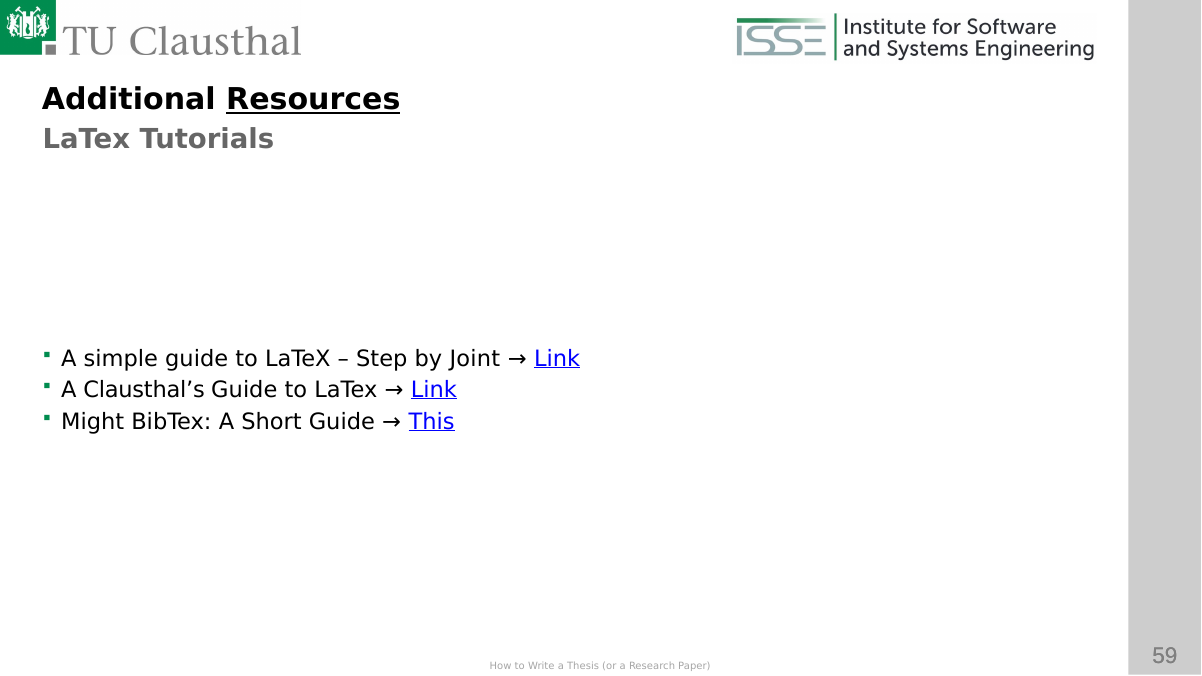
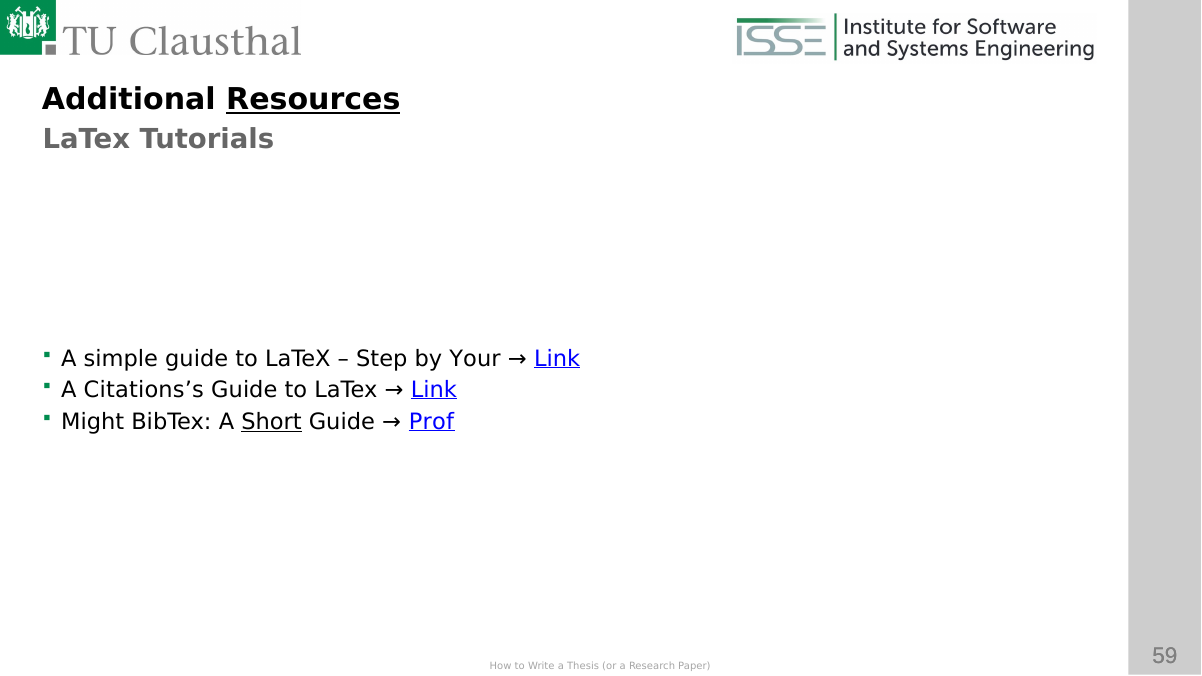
Joint: Joint -> Your (475, 359)
Clausthal’s: Clausthal’s -> Citations’s (144, 390)
Short underline: none -> present (272, 422)
This: This -> Prof (431, 422)
